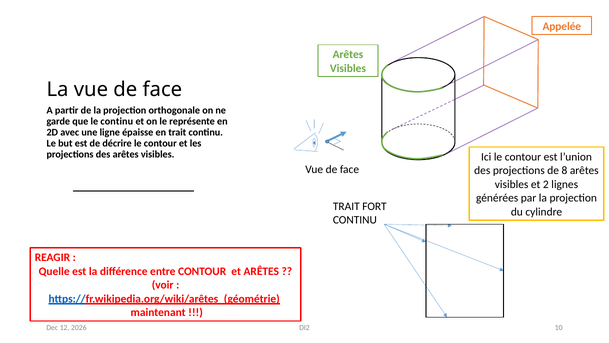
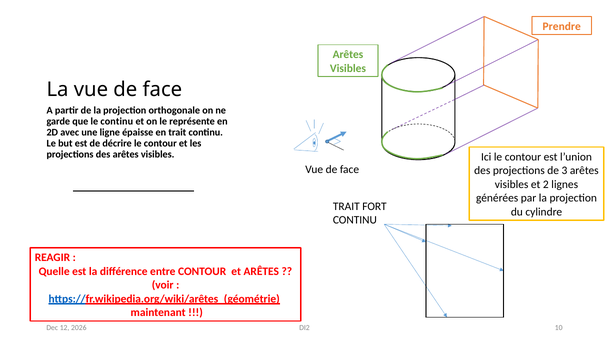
Appelée: Appelée -> Prendre (562, 26)
8: 8 -> 3 (564, 170)
